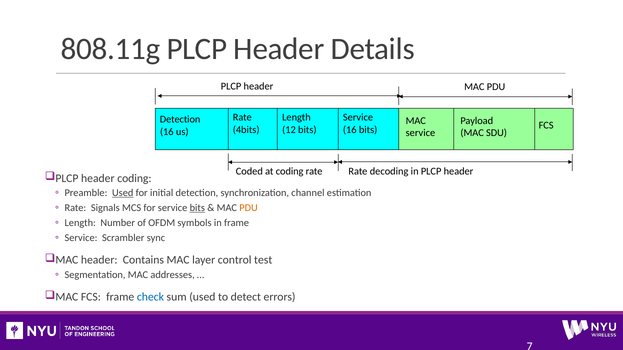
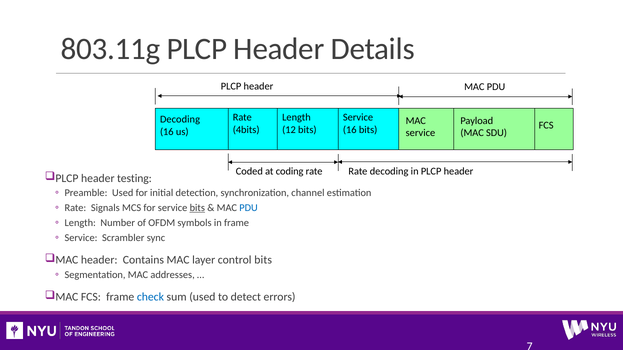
808.11g: 808.11g -> 803.11g (111, 49)
Detection: Detection -> Decoding (180, 120)
header coding: coding -> testing (134, 178)
Used underline: present -> none (123, 193)
PDU colour: orange -> blue (248, 208)
control test: test -> bits (263, 260)
